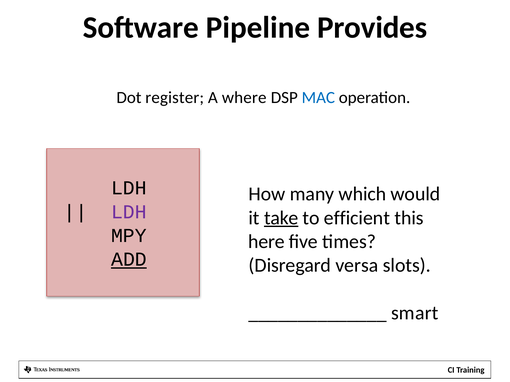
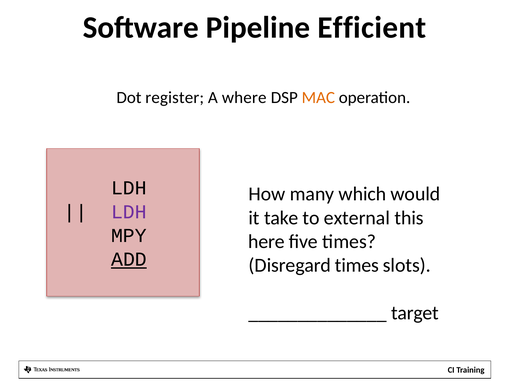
Provides: Provides -> Efficient (372, 28)
MAC colour: blue -> orange (318, 98)
take underline: present -> none (281, 218)
efficient: efficient -> external (357, 218)
Disregard versa: versa -> times (357, 266)
smart: smart -> target (415, 313)
